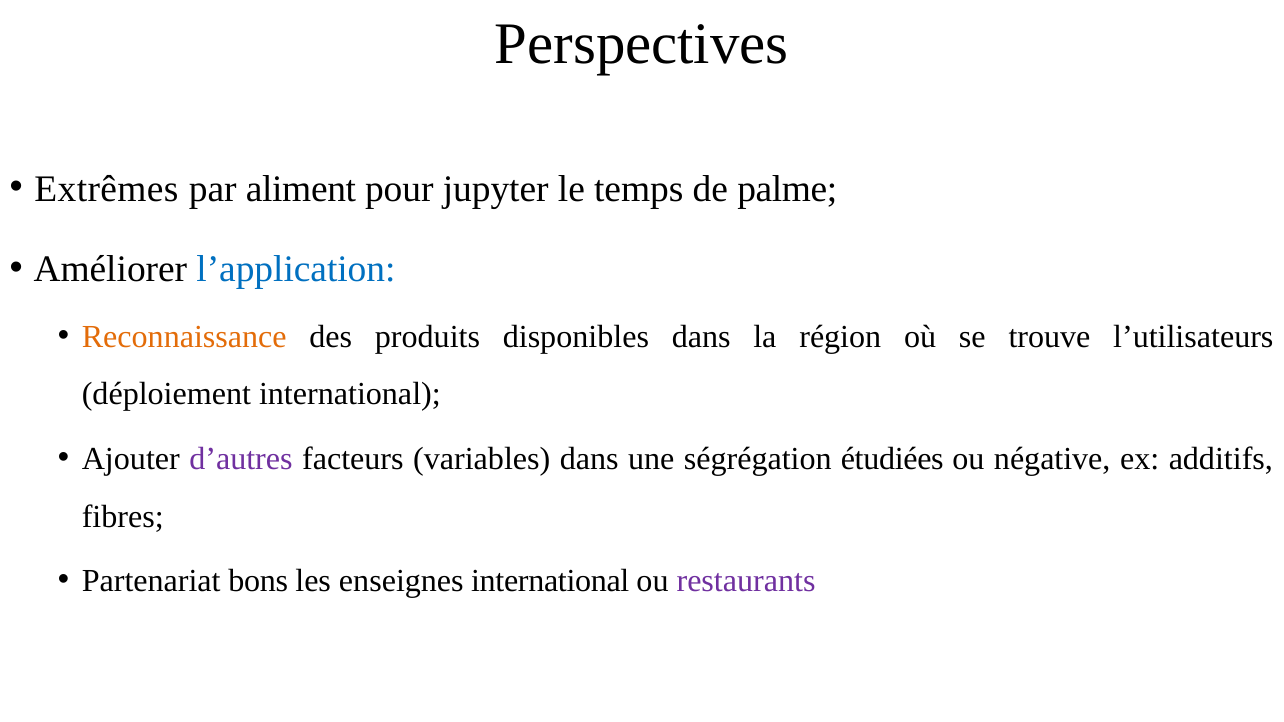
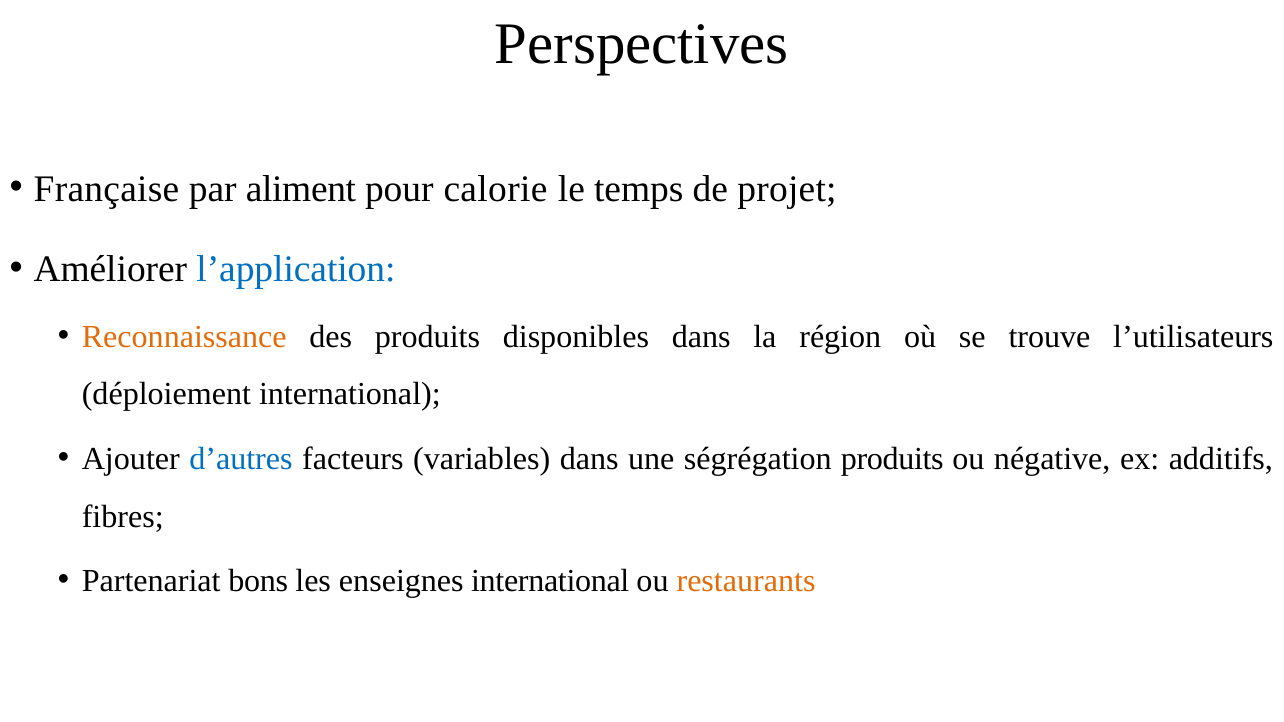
Extrêmes: Extrêmes -> Française (106, 189)
jupyter: jupyter -> calorie (496, 189)
palme: palme -> projet (787, 189)
d’autres colour: purple -> blue (241, 459)
ségrégation étudiées: étudiées -> produits (892, 459)
restaurants colour: purple -> orange (746, 581)
